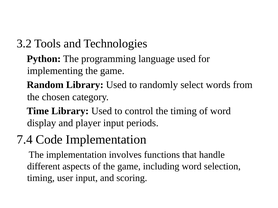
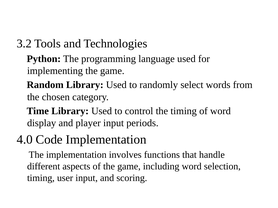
7.4: 7.4 -> 4.0 (25, 140)
